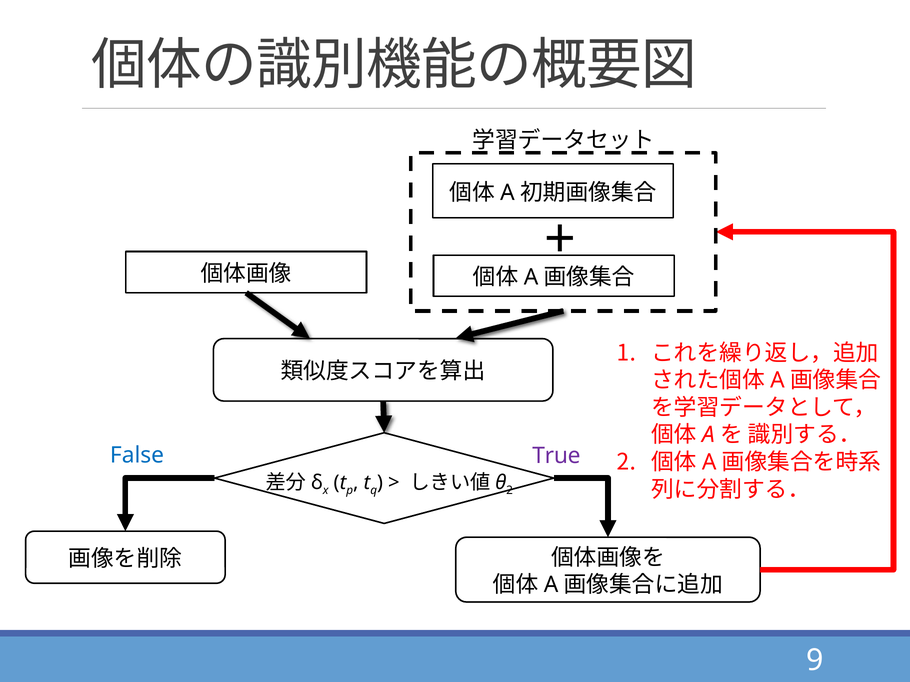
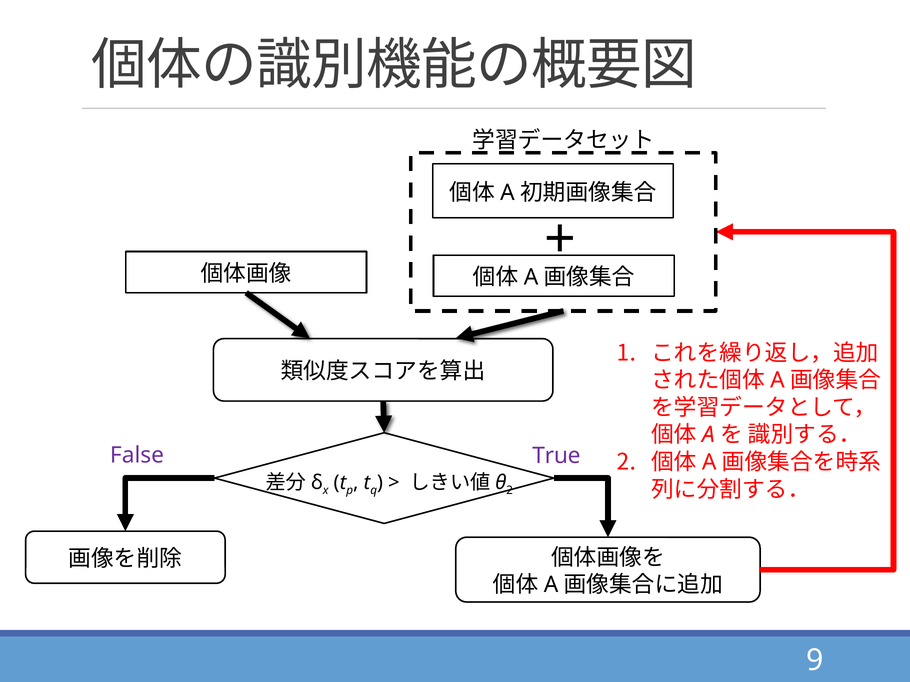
False colour: blue -> purple (137, 456)
